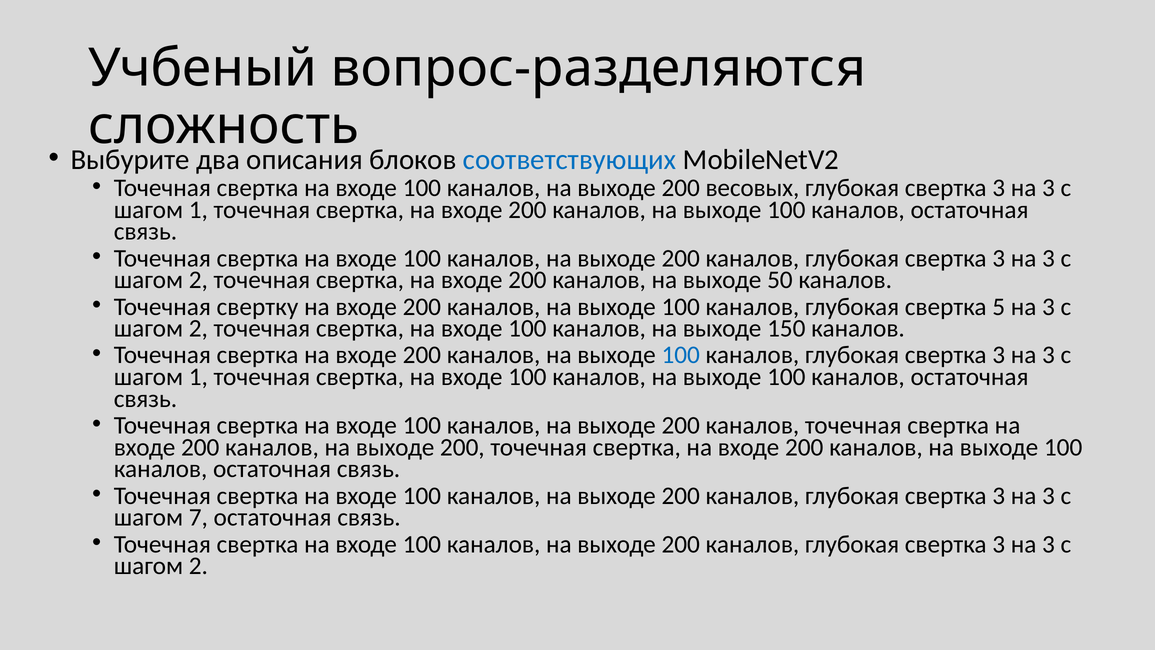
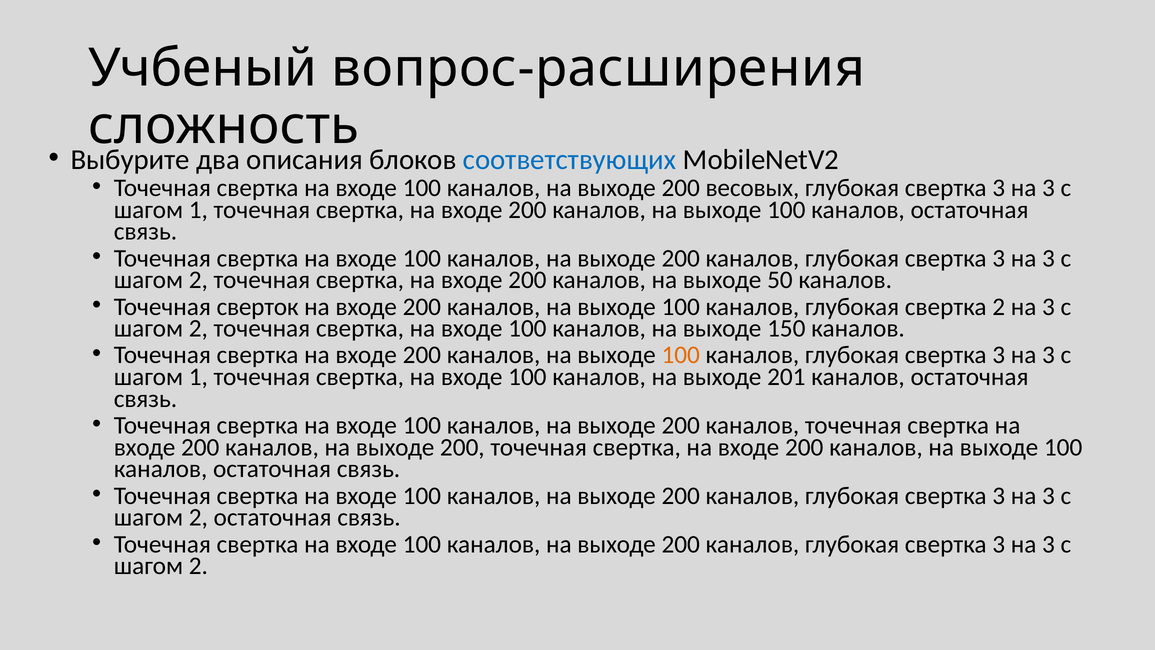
вопрос-разделяются: вопрос-разделяются -> вопрос-расширения (598, 68)
свертку: свертку -> сверток (258, 307)
свертка 5: 5 -> 2 (999, 307)
100 colour: blue -> orange (681, 355)
100: 100 -> 201 (786, 377)
7: 7 -> 2 (198, 517)
